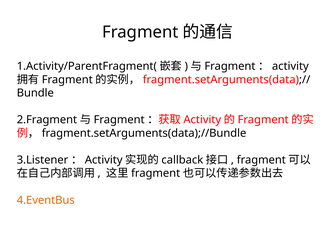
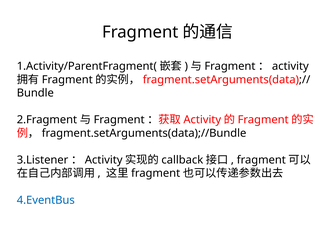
4.EventBus colour: orange -> blue (46, 200)
